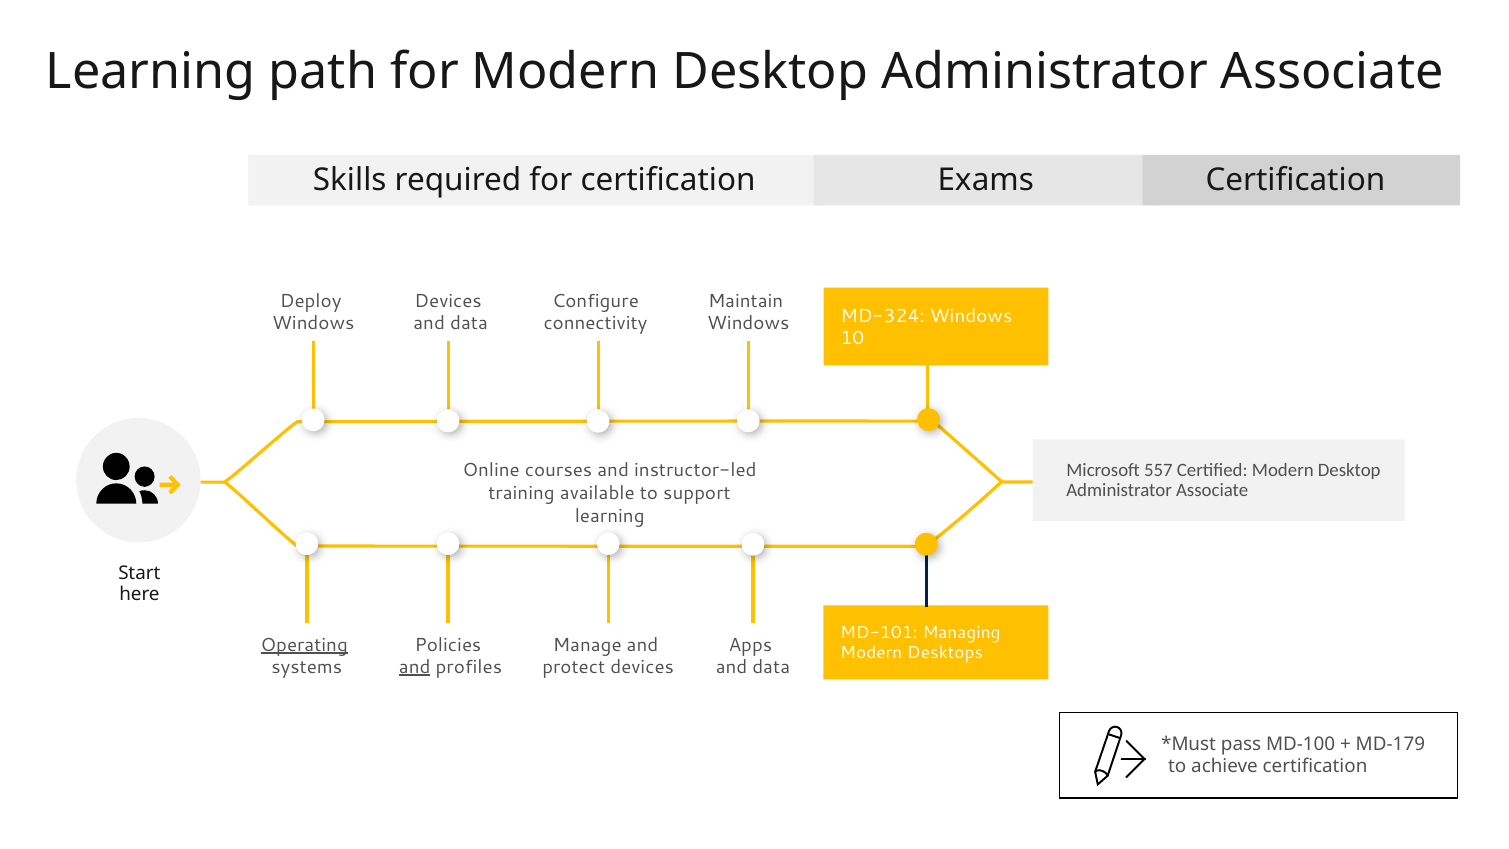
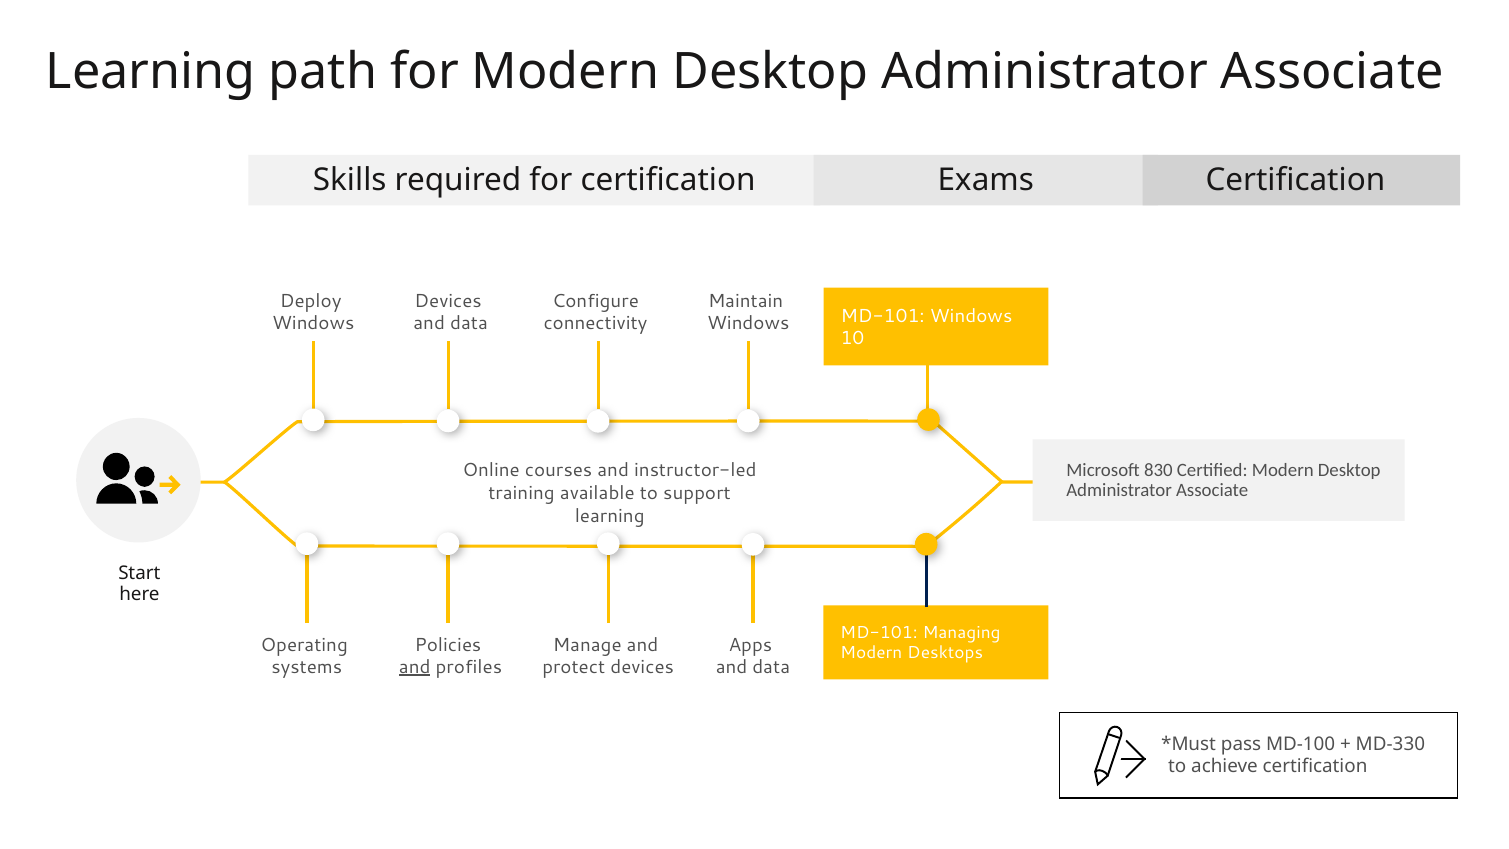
MD-324: MD-324 -> MD-101 (883, 316)
557: 557 -> 830 (1158, 470)
Operating underline: present -> none (304, 645)
MD-179: MD-179 -> MD-330 (1390, 744)
